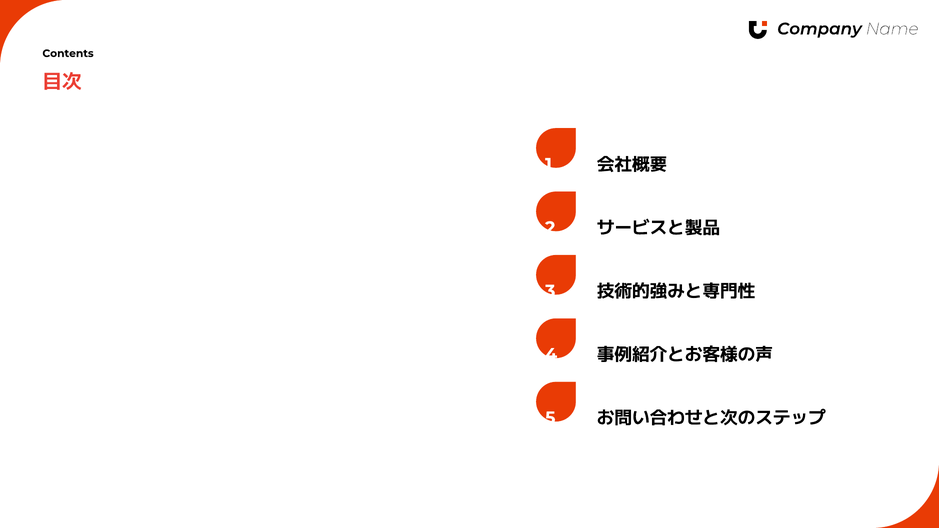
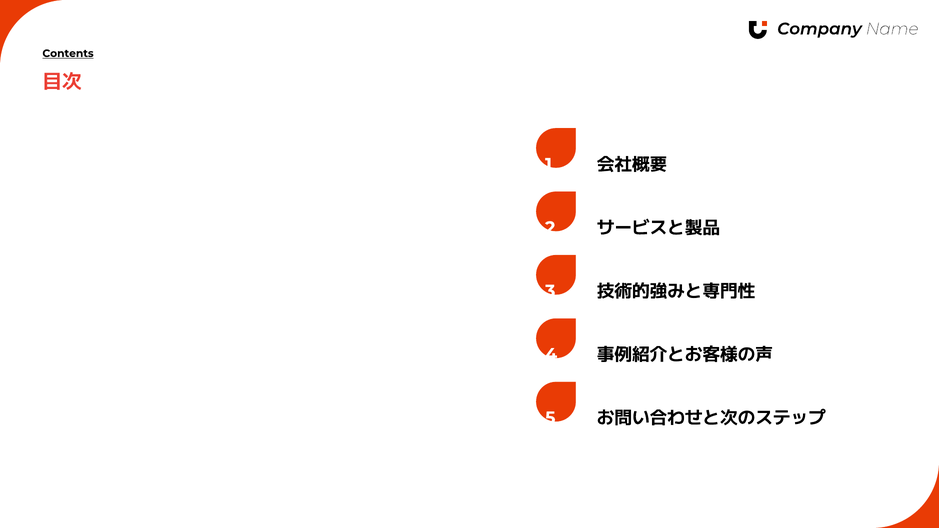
Contents underline: none -> present (68, 53)
